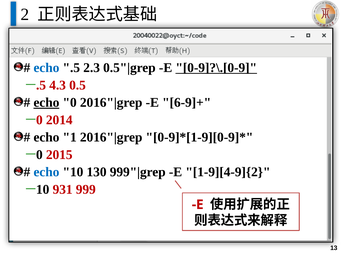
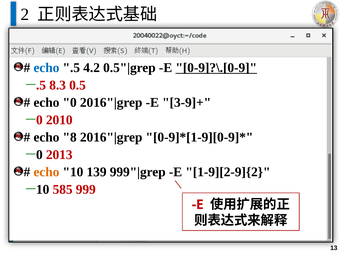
2.3: 2.3 -> 4.2 (92, 68)
4.3: 4.3 -> 8.3 (58, 85)
echo underline: present -> none (46, 102)
6-9]+: 6-9]+ -> 3-9]+ (187, 102)
2014: 2014 -> 2010 (59, 120)
1: 1 -> 8 (70, 137)
2015: 2015 -> 2013 (59, 154)
echo colour: blue -> orange (46, 172)
130: 130 -> 139 (97, 172)
1-9][4-9]{2: 1-9][4-9]{2 -> 1-9][2-9]{2 (228, 172)
931: 931 -> 585 (63, 189)
